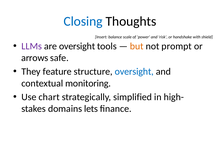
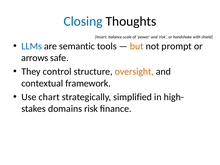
LLMs colour: purple -> blue (32, 46)
are oversight: oversight -> semantic (77, 46)
feature: feature -> control (57, 72)
oversight colour: blue -> orange (134, 72)
monitoring: monitoring -> framework (88, 83)
domains lets: lets -> risk (91, 109)
